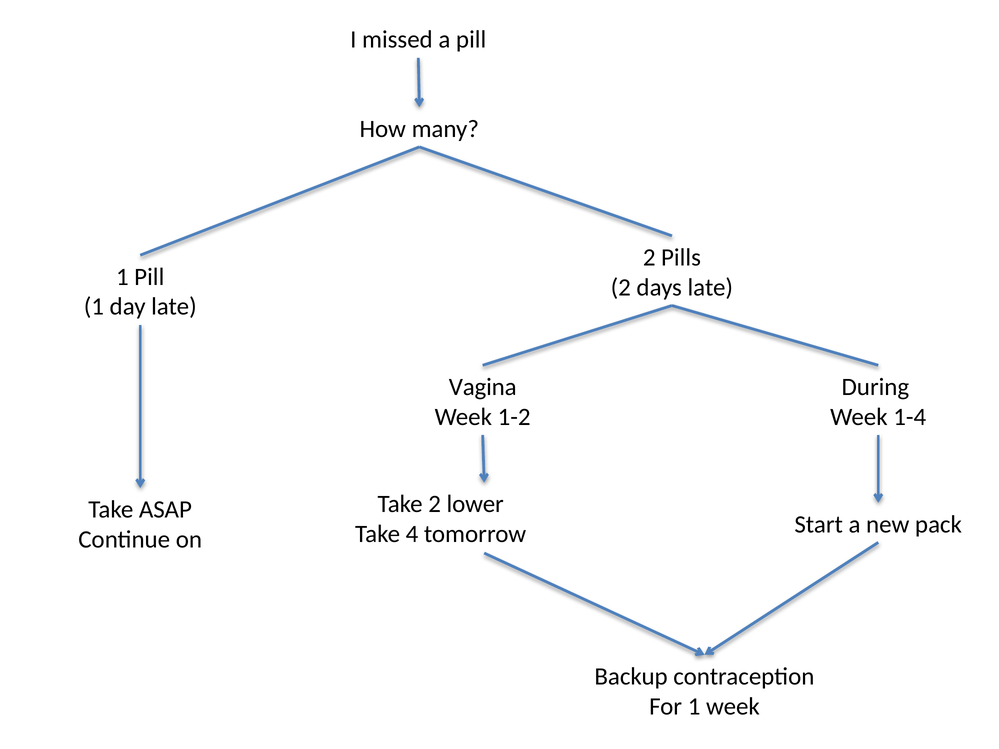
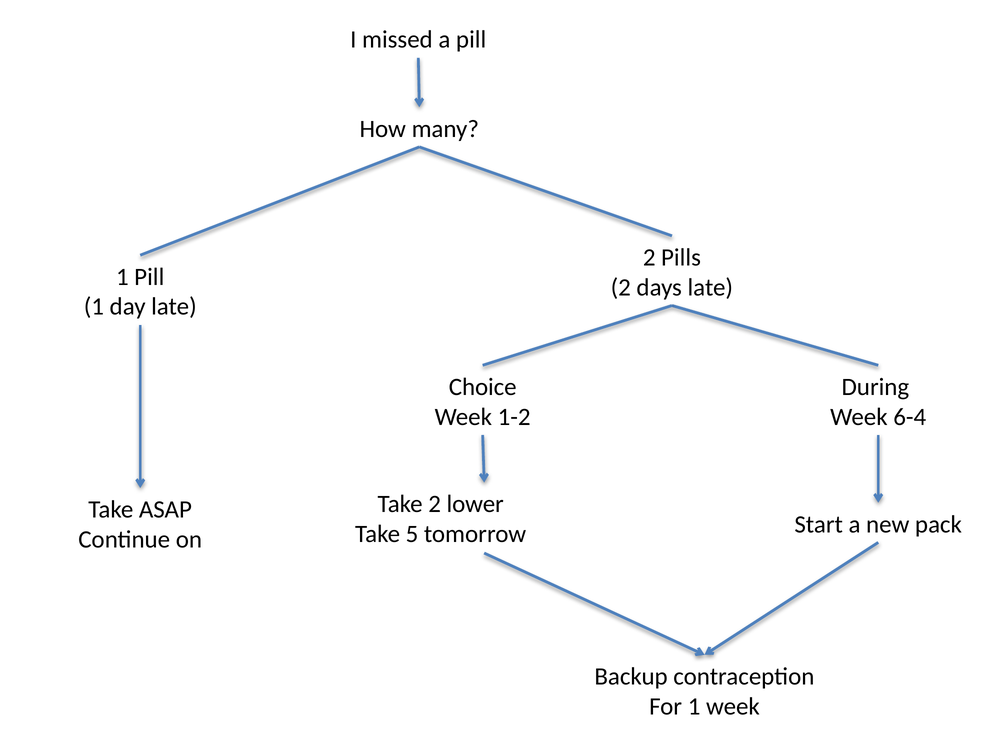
Vagina: Vagina -> Choice (483, 387)
1-4: 1-4 -> 6-4 (910, 417)
4: 4 -> 5 (412, 534)
